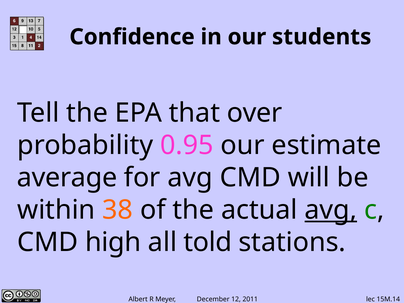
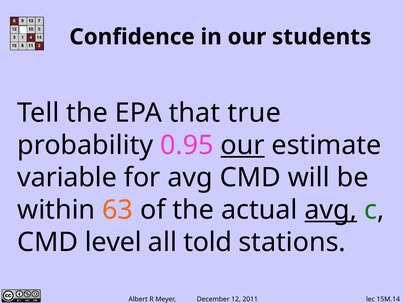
over: over -> true (254, 113)
our underline: none -> present (243, 145)
average: average -> variable (67, 178)
38: 38 -> 63 (118, 210)
high: high -> level (113, 242)
